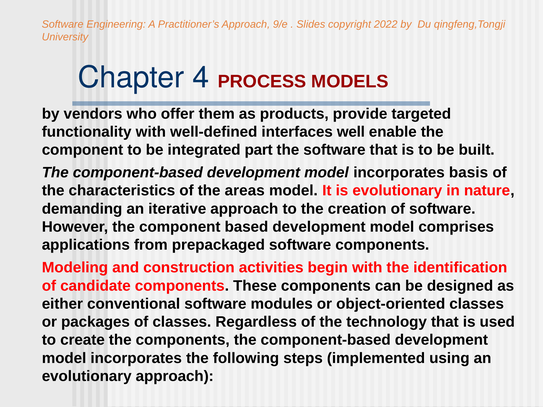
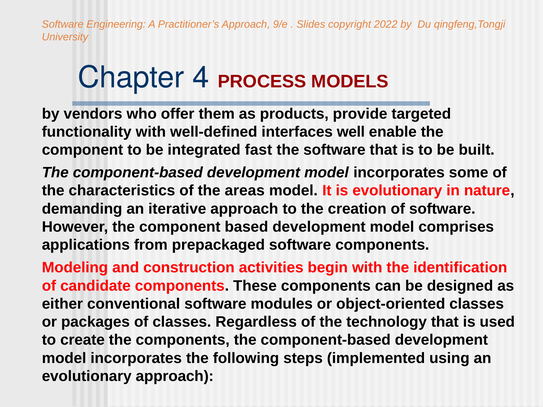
part: part -> fast (258, 150)
basis: basis -> some (469, 173)
